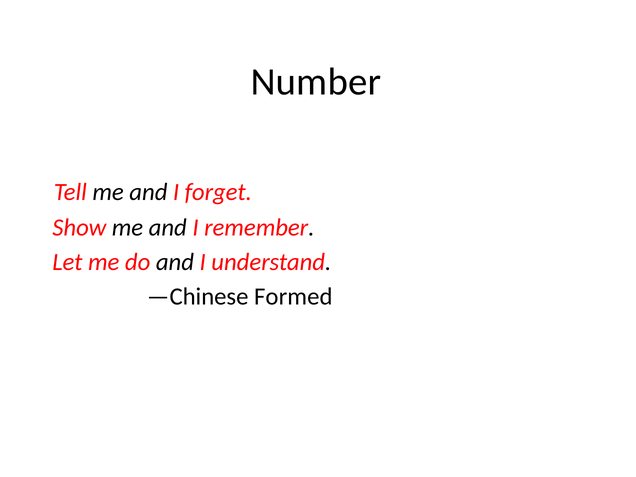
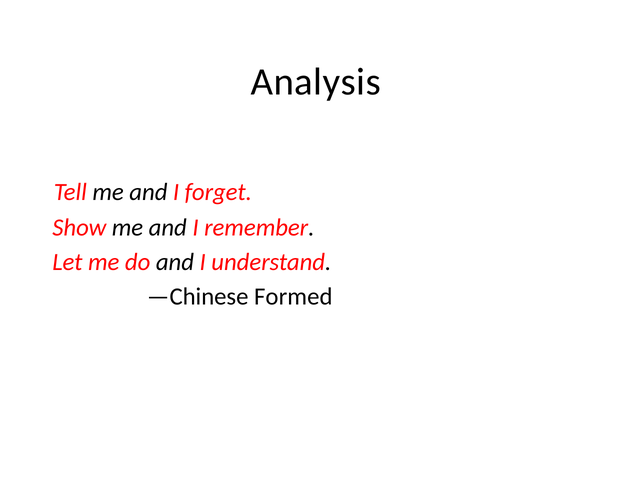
Number: Number -> Analysis (316, 82)
